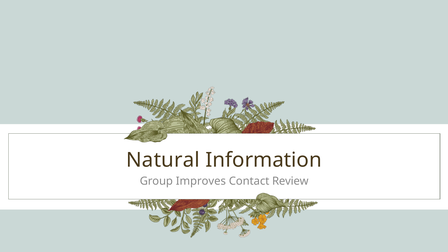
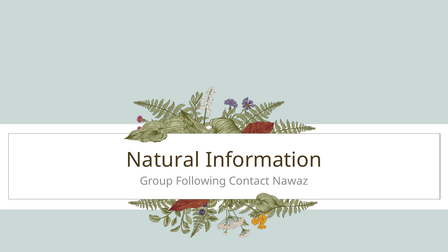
Improves: Improves -> Following (201, 181)
Review: Review -> Nawaz (290, 181)
